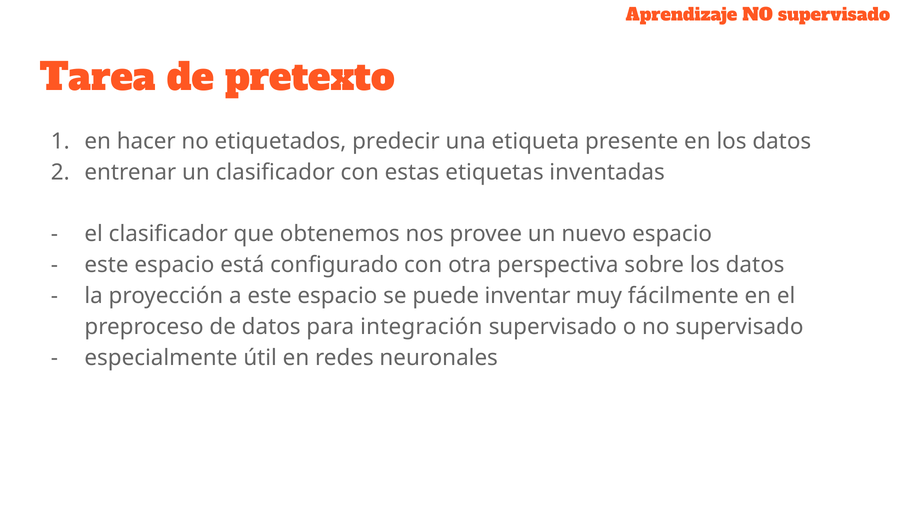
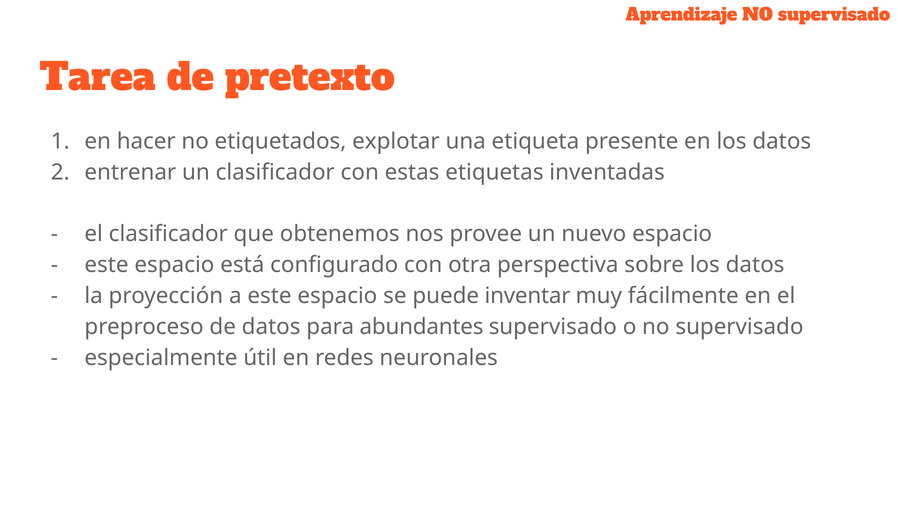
predecir: predecir -> explotar (396, 141)
integración: integración -> abundantes (422, 327)
